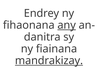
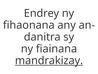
any underline: present -> none (67, 25)
